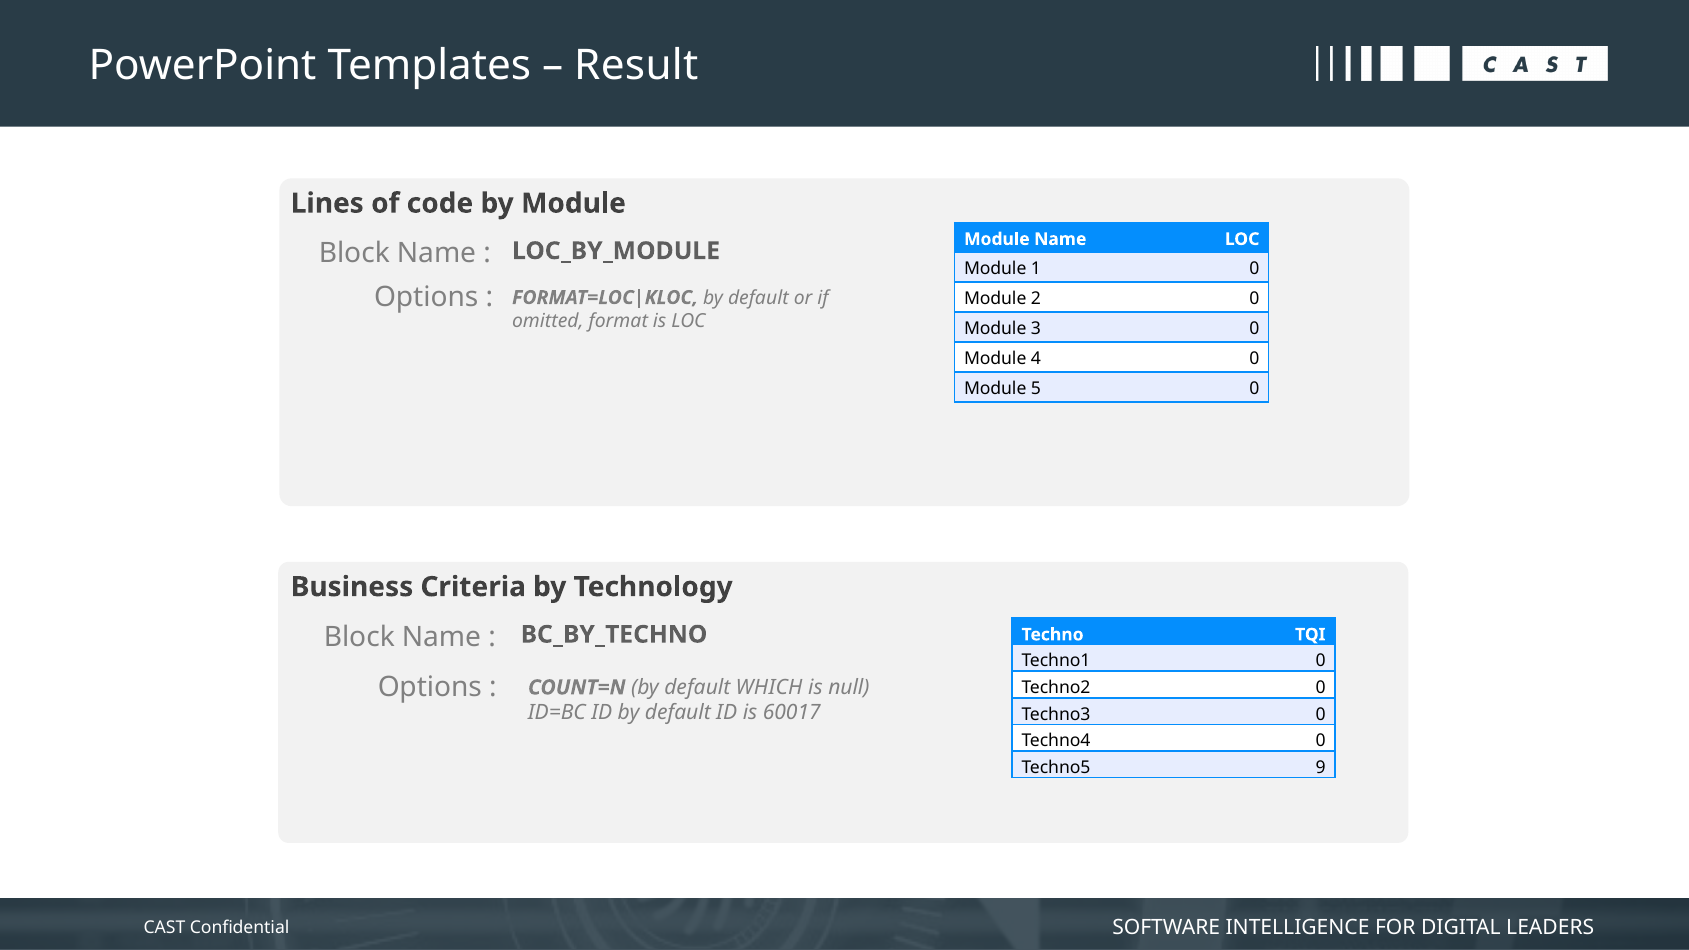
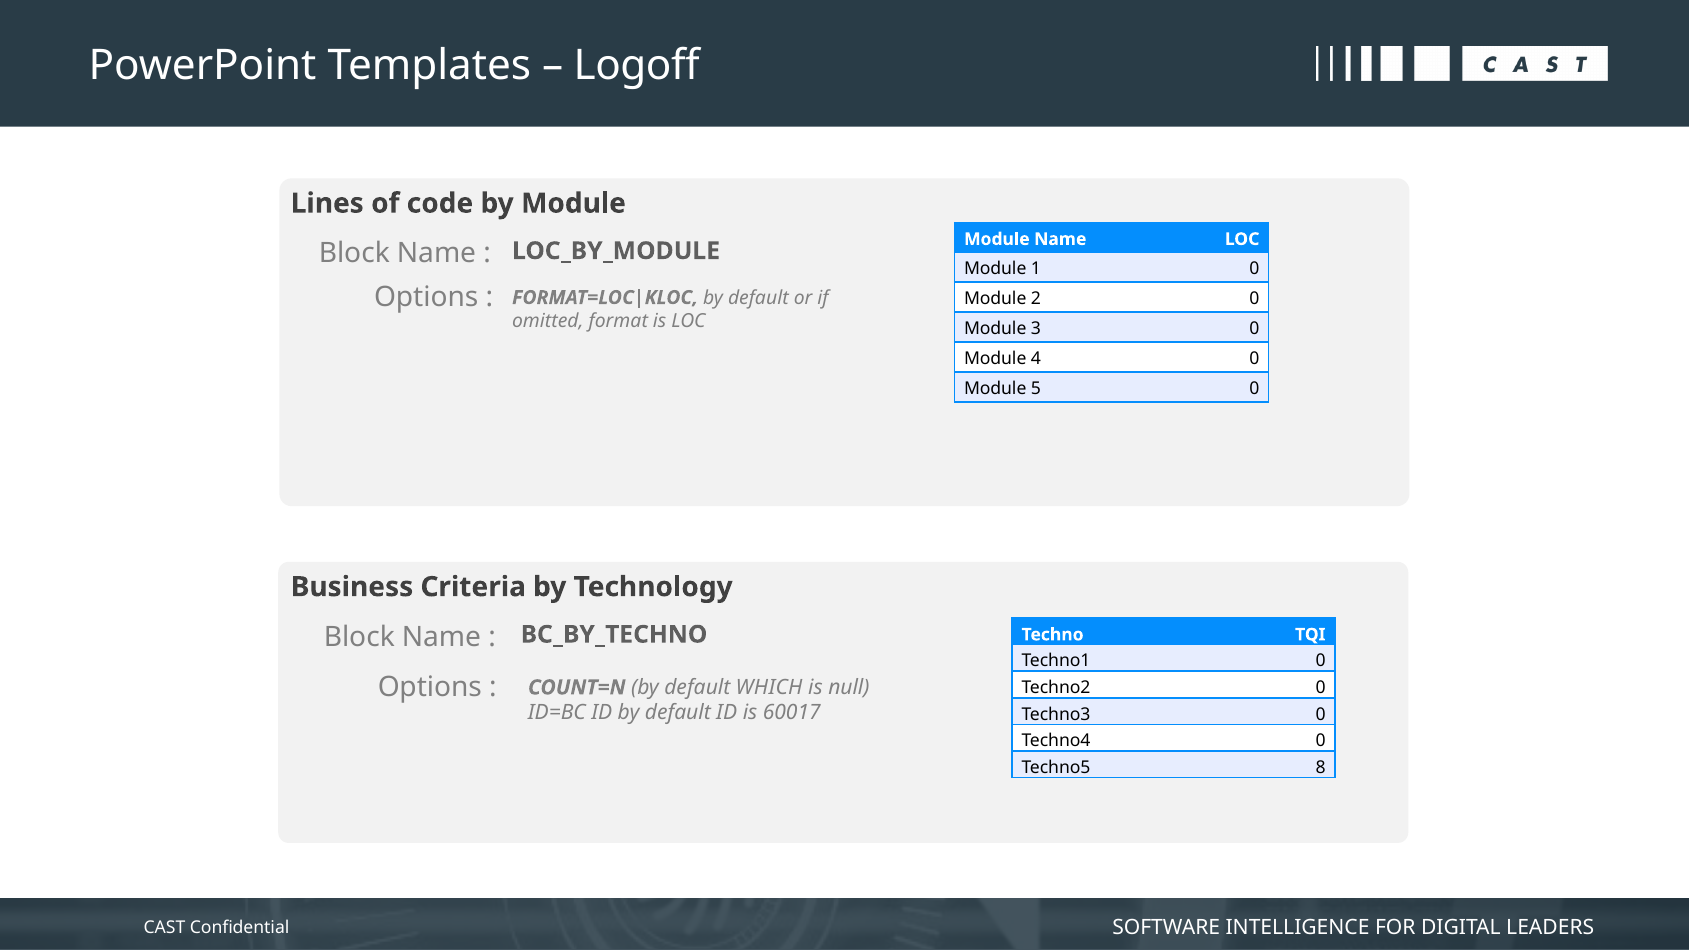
Result: Result -> Logoff (637, 66)
9: 9 -> 8 (1321, 768)
